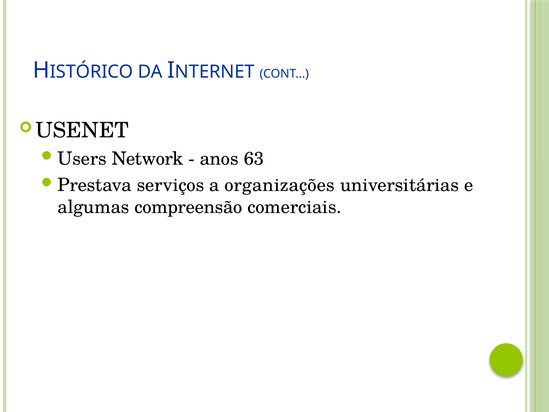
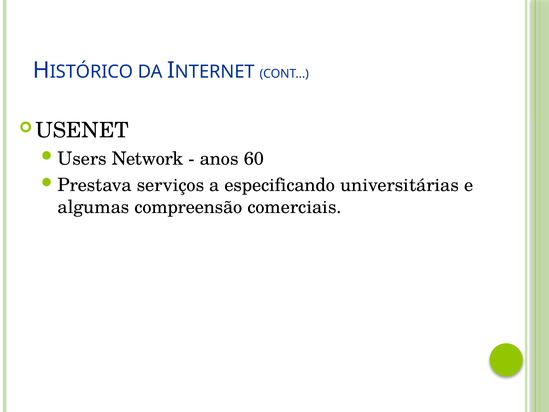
63: 63 -> 60 (254, 159)
organizações: organizações -> especificando (280, 185)
